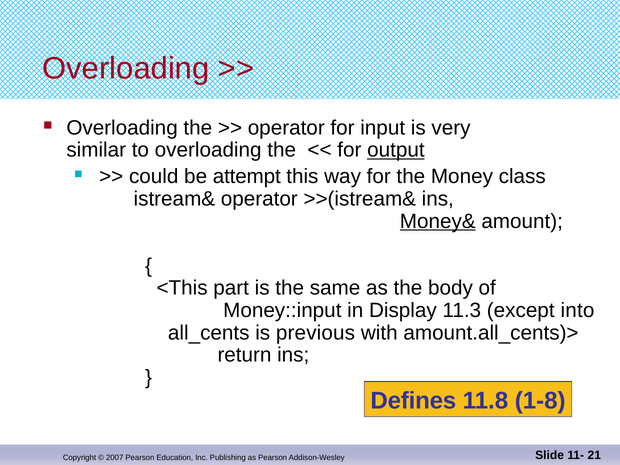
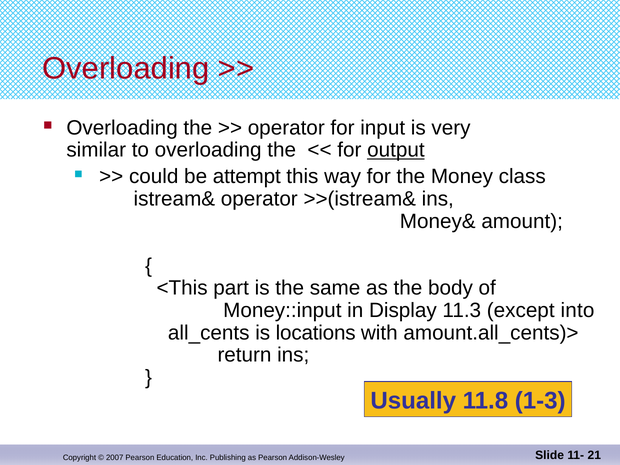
Money& underline: present -> none (438, 221)
previous: previous -> locations (316, 333)
Defines: Defines -> Usually (413, 401)
1-8: 1-8 -> 1-3 (540, 401)
